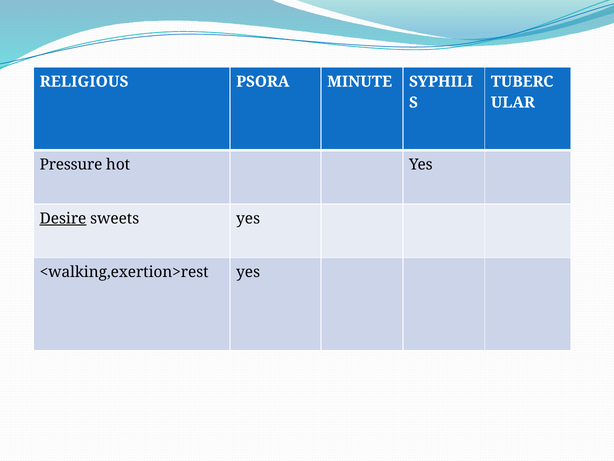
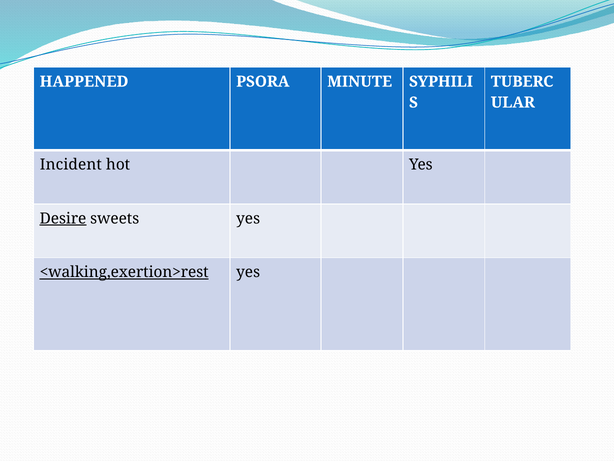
RELIGIOUS: RELIGIOUS -> HAPPENED (84, 82)
Pressure: Pressure -> Incident (71, 165)
<walking,exertion>rest underline: none -> present (124, 272)
